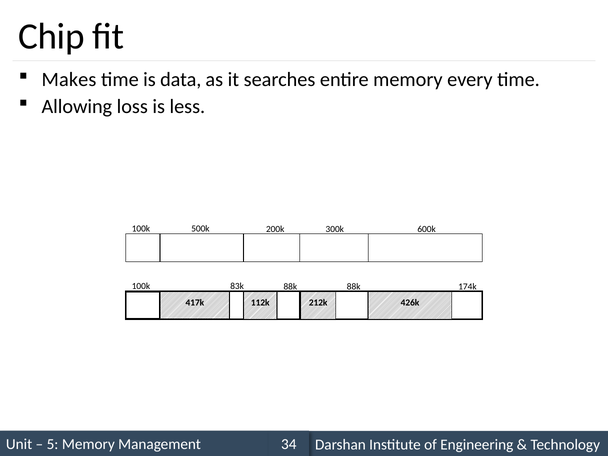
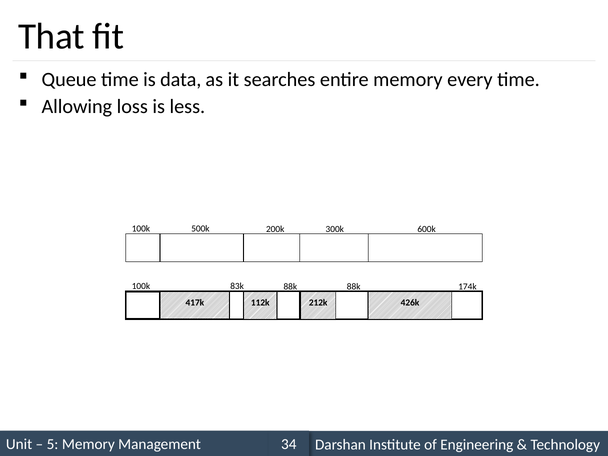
Chip: Chip -> That (51, 37)
Makes: Makes -> Queue (69, 80)
